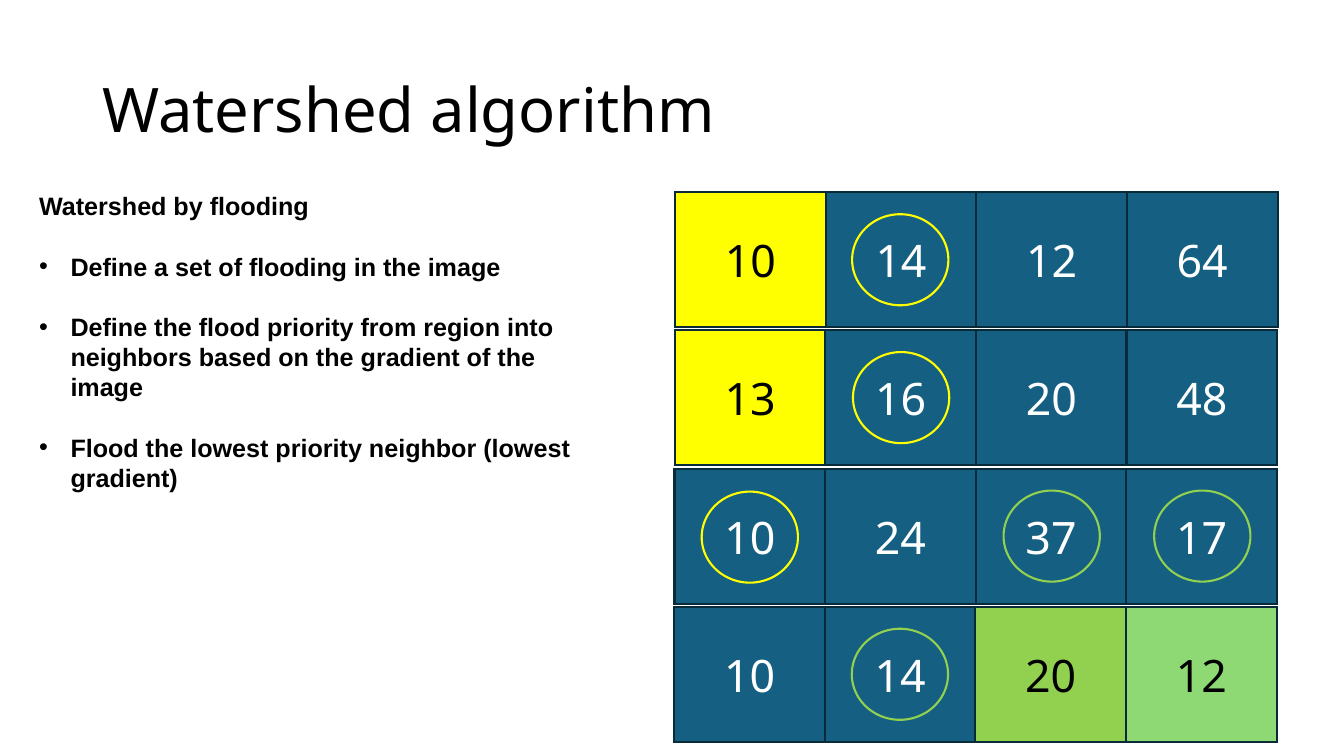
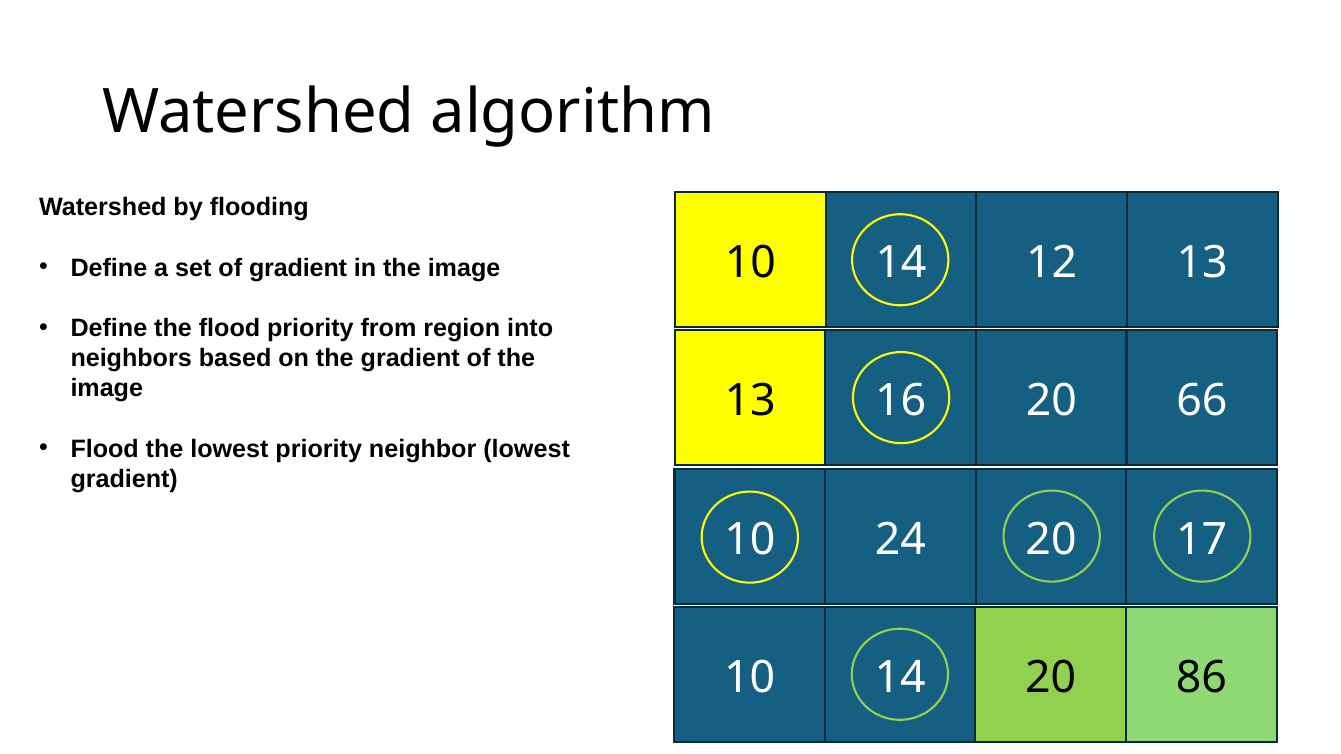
12 64: 64 -> 13 (1202, 263)
of flooding: flooding -> gradient (298, 268)
48: 48 -> 66 (1202, 401)
24 37: 37 -> 20 (1051, 540)
20 12: 12 -> 86 (1201, 678)
